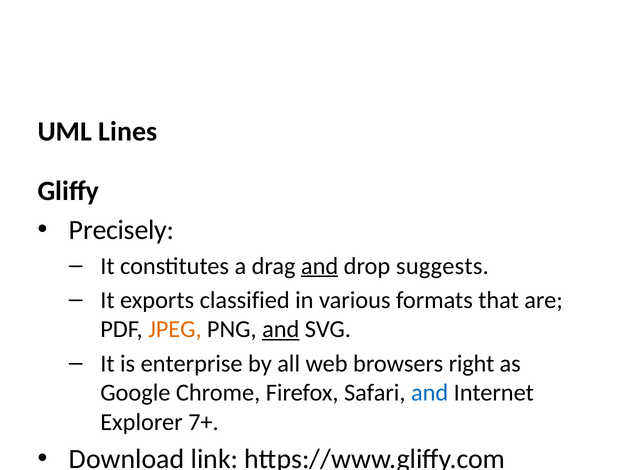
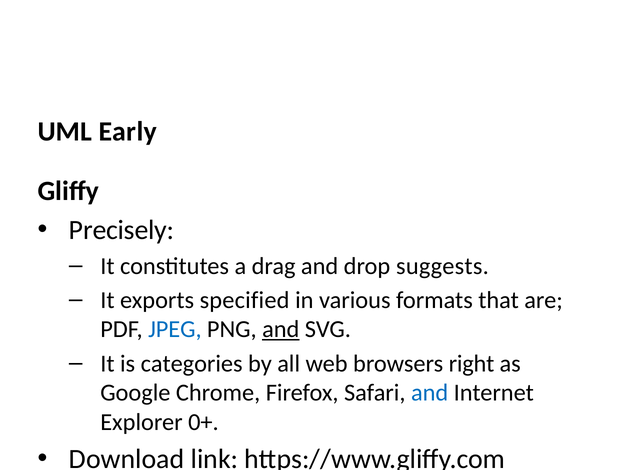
Lines: Lines -> Early (128, 132)
and underline: present -> none (320, 266)
classified: classified -> specified (245, 300)
JPEG colour: orange -> blue (175, 330)
enterprise: enterprise -> categories (192, 364)
7+: 7+ -> 0+ (203, 422)
